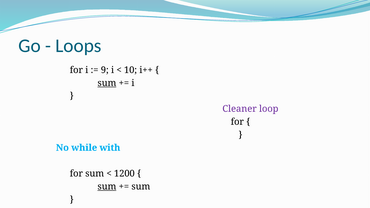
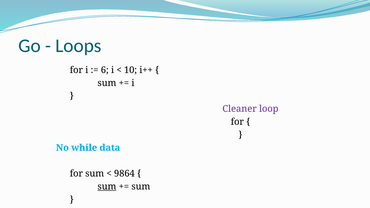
9: 9 -> 6 (105, 70)
sum underline: present -> none (107, 83)
with: with -> data (110, 148)
1200: 1200 -> 9864 (124, 174)
